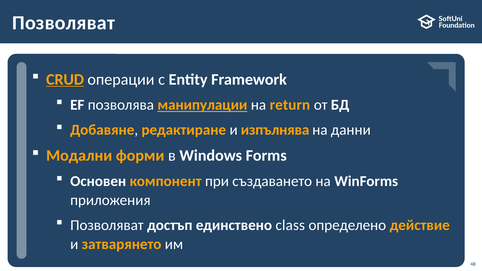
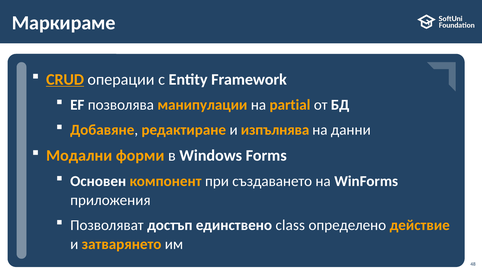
Позволяват: Позволяват -> Маркираме (64, 23)
манипулации underline: present -> none (202, 105)
return: return -> partial (290, 105)
